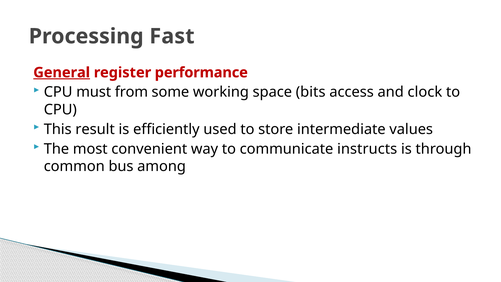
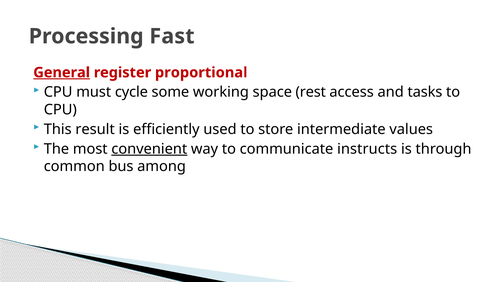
performance: performance -> proportional (201, 72)
from: from -> cycle (131, 92)
bits: bits -> rest (311, 92)
clock: clock -> tasks (425, 92)
convenient underline: none -> present (149, 149)
